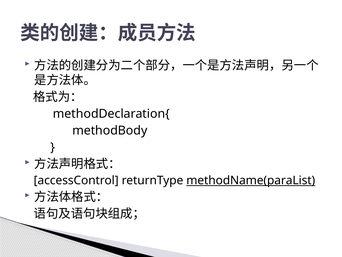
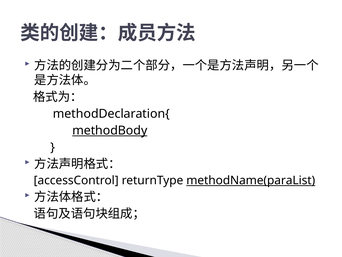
methodBody underline: none -> present (110, 130)
